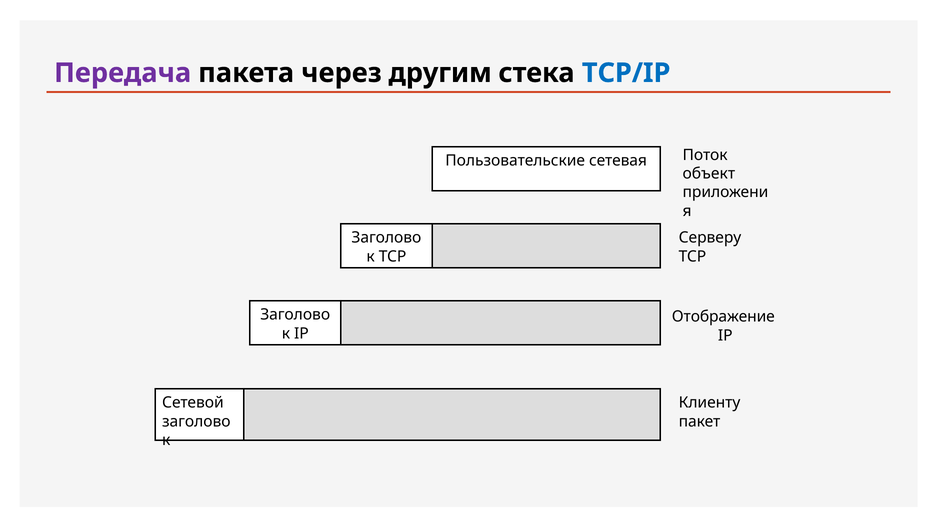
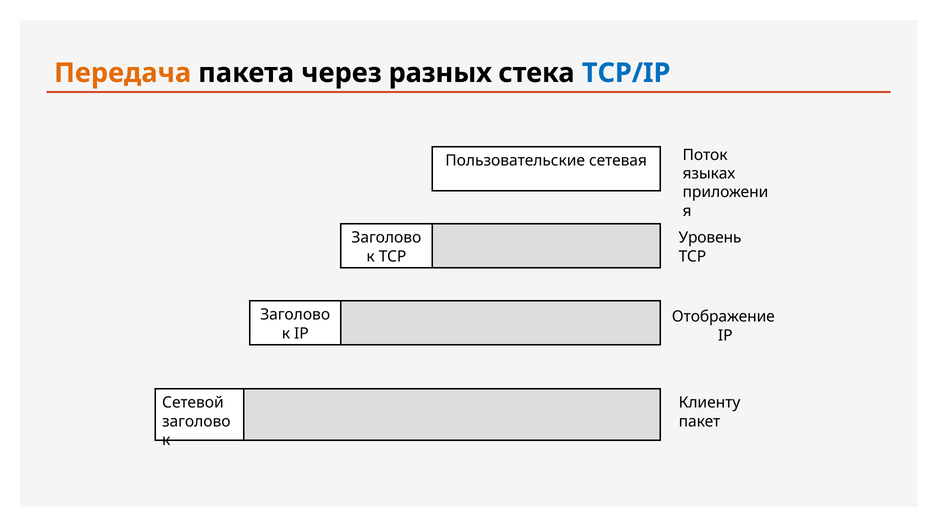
Передача colour: purple -> orange (123, 73)
другим: другим -> разных (440, 73)
объект: объект -> языках (709, 174)
Серверу: Серверу -> Уровень (710, 238)
